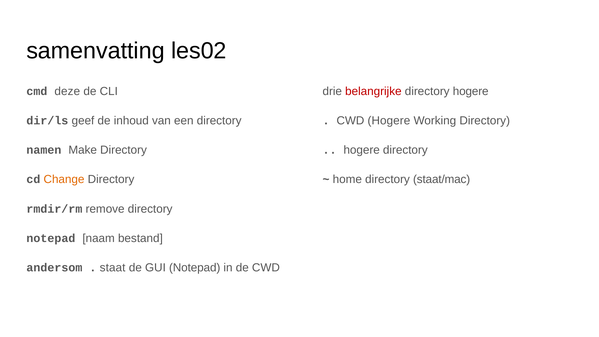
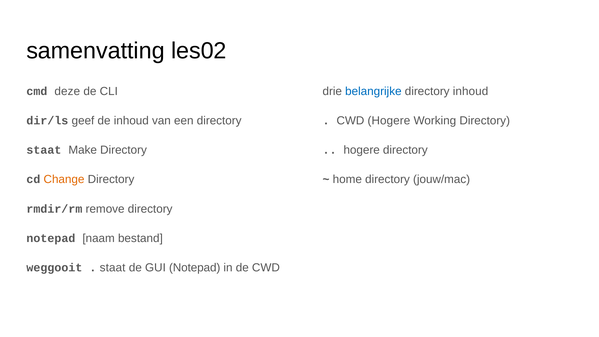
belangrijke colour: red -> blue (373, 91)
directory hogere: hogere -> inhoud (471, 91)
namen: namen -> staat (44, 150)
staat/mac: staat/mac -> jouw/mac (442, 179)
andersom: andersom -> weggooit (54, 268)
